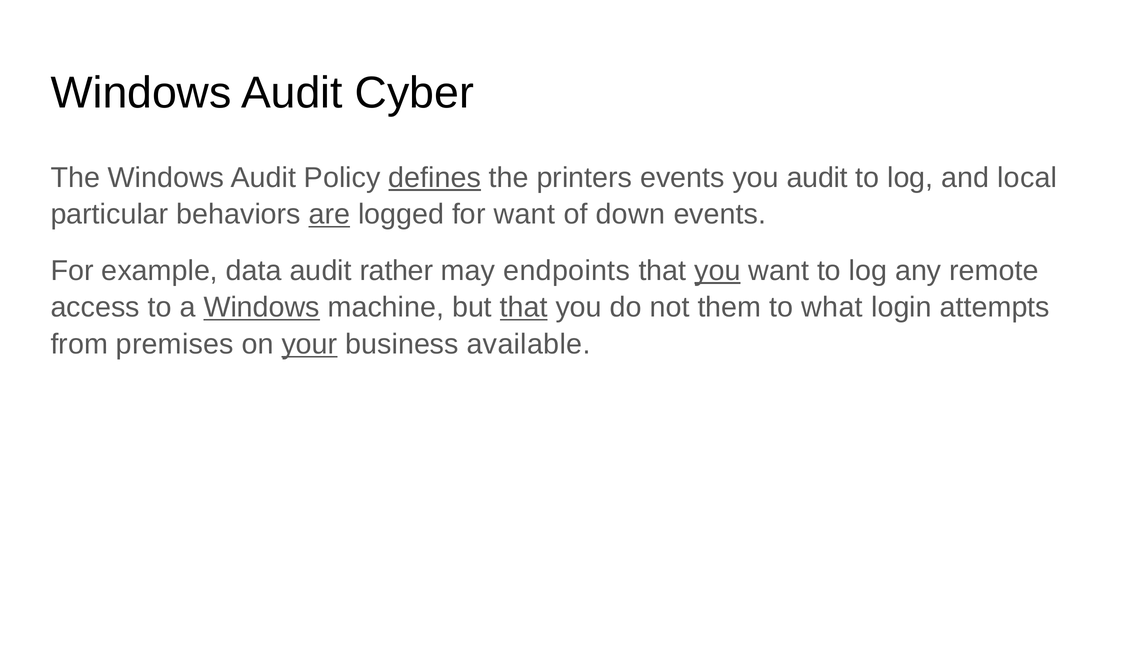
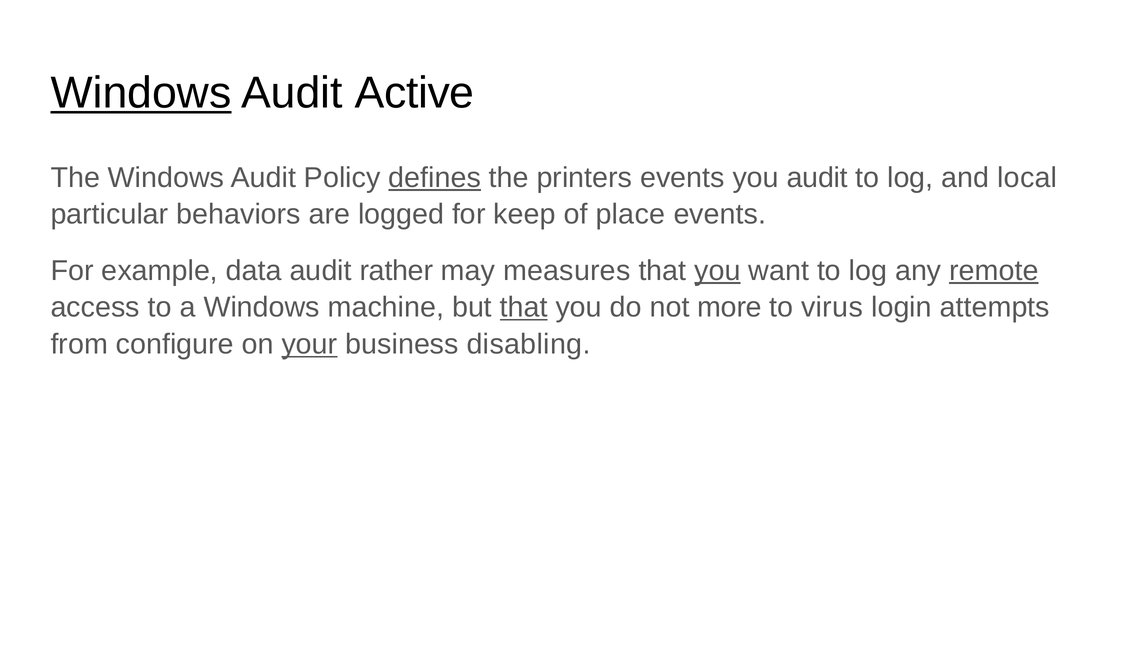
Windows underline: none -> present (141, 93)
Cyber: Cyber -> Active (415, 93)
are underline: present -> none (329, 214)
for want: want -> keep (525, 214)
down: down -> place (630, 214)
endpoints: endpoints -> measures (567, 270)
remote underline: none -> present (994, 270)
Windows underline: present -> none (262, 307)
them: them -> more (730, 307)
what: what -> virus (832, 307)
premises: premises -> configure (175, 344)
available: available -> disabling (529, 344)
